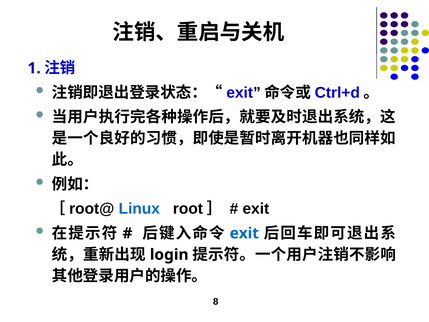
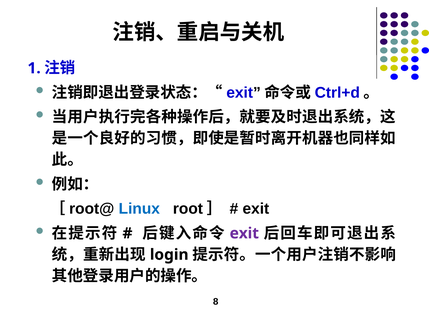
exit colour: blue -> purple (244, 233)
